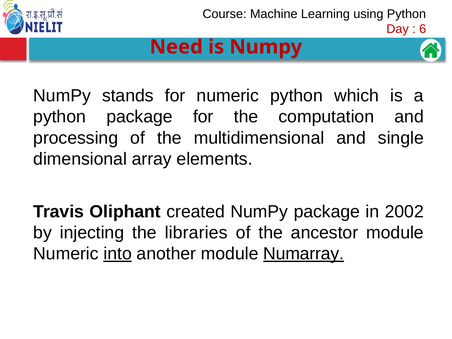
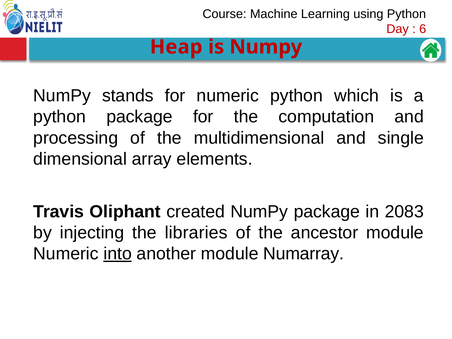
Need: Need -> Heap (176, 47)
2002: 2002 -> 2083 (404, 212)
Numarray underline: present -> none (304, 254)
